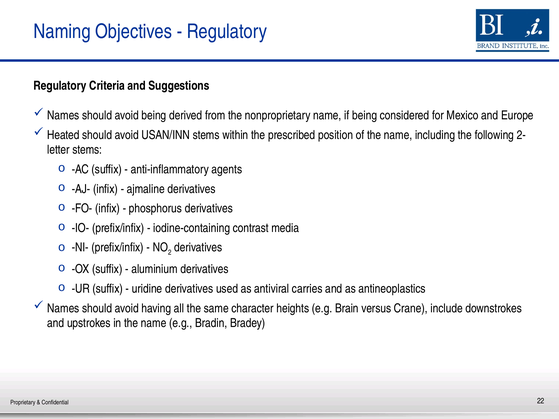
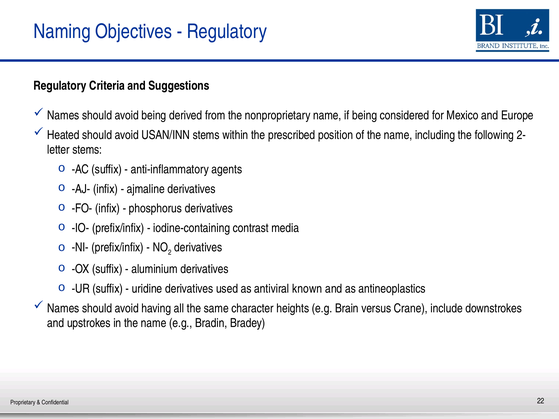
carries: carries -> known (307, 289)
